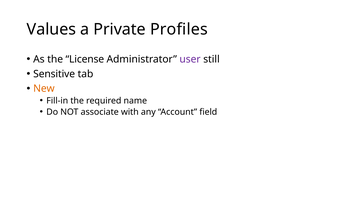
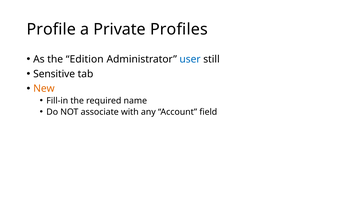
Values: Values -> Profile (51, 29)
License: License -> Edition (85, 59)
user colour: purple -> blue (190, 59)
